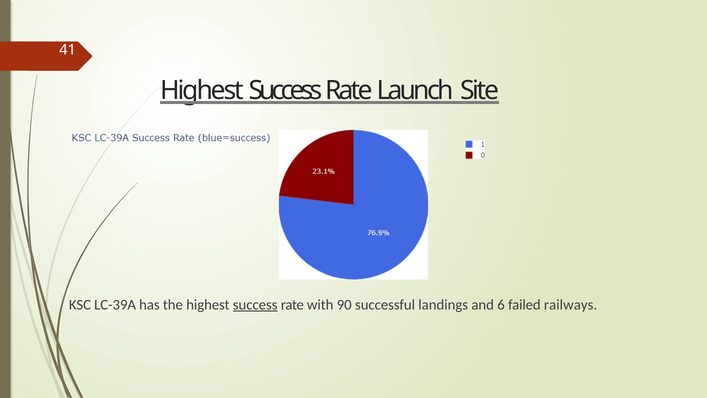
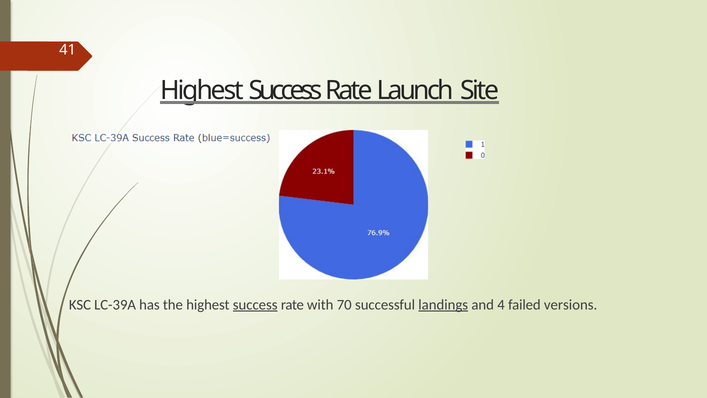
90: 90 -> 70 (344, 304)
landings underline: none -> present (443, 304)
6: 6 -> 4 (501, 304)
railways: railways -> versions (571, 304)
